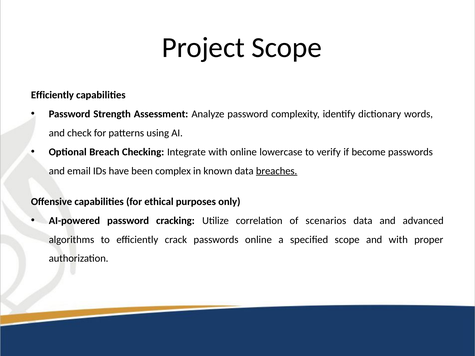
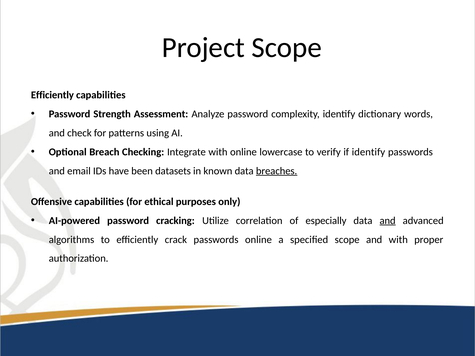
if become: become -> identify (368, 152)
complex: complex -> datasets (173, 171)
scenarios: scenarios -> especially (326, 221)
and underline: none -> present (388, 221)
